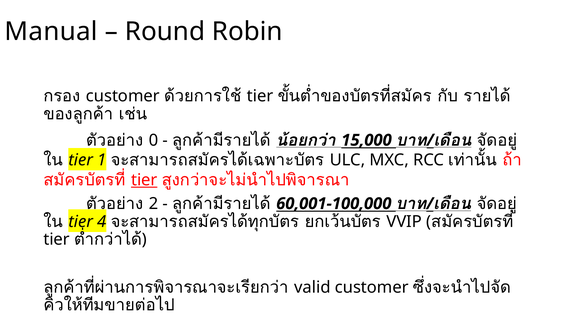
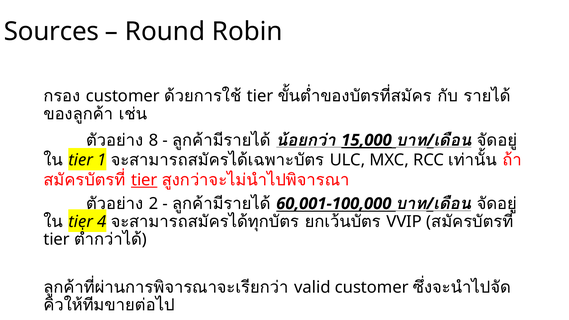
Manual: Manual -> Sources (51, 32)
0: 0 -> 8 (153, 140)
15,000 underline: none -> present (367, 140)
